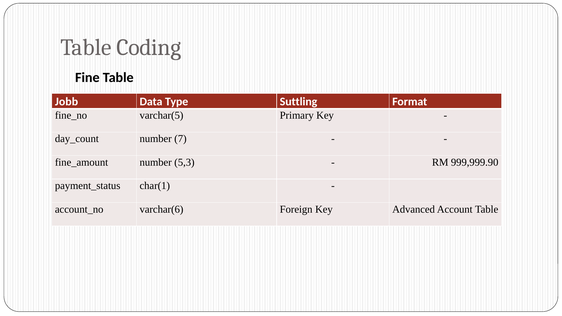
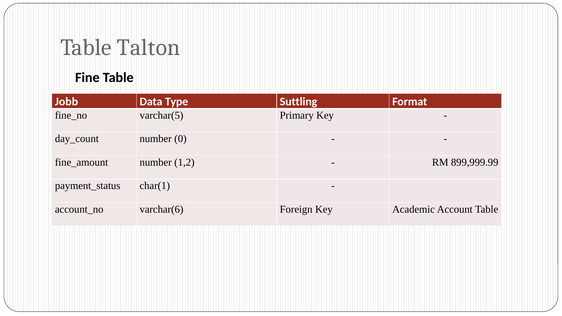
Coding: Coding -> Talton (149, 48)
7: 7 -> 0 (180, 139)
5,3: 5,3 -> 1,2 (184, 162)
999,999.90: 999,999.90 -> 899,999.99 (475, 162)
Advanced: Advanced -> Academic (414, 209)
